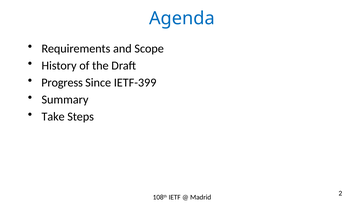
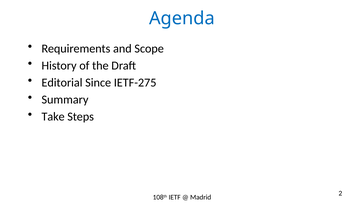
Progress: Progress -> Editorial (62, 83)
IETF-399: IETF-399 -> IETF-275 (135, 83)
